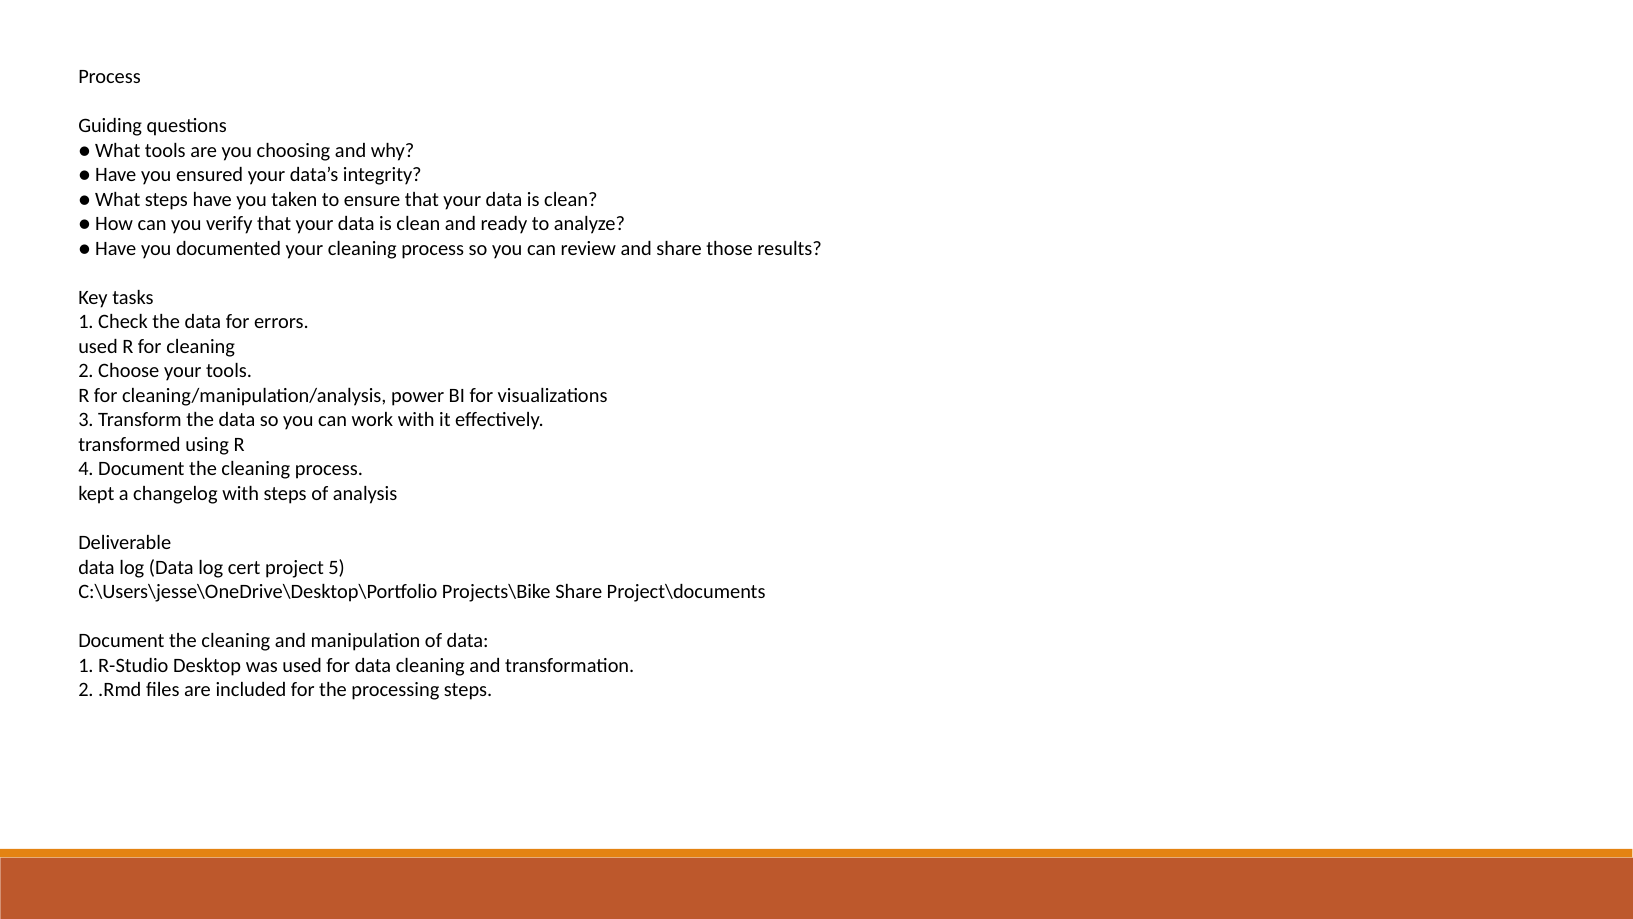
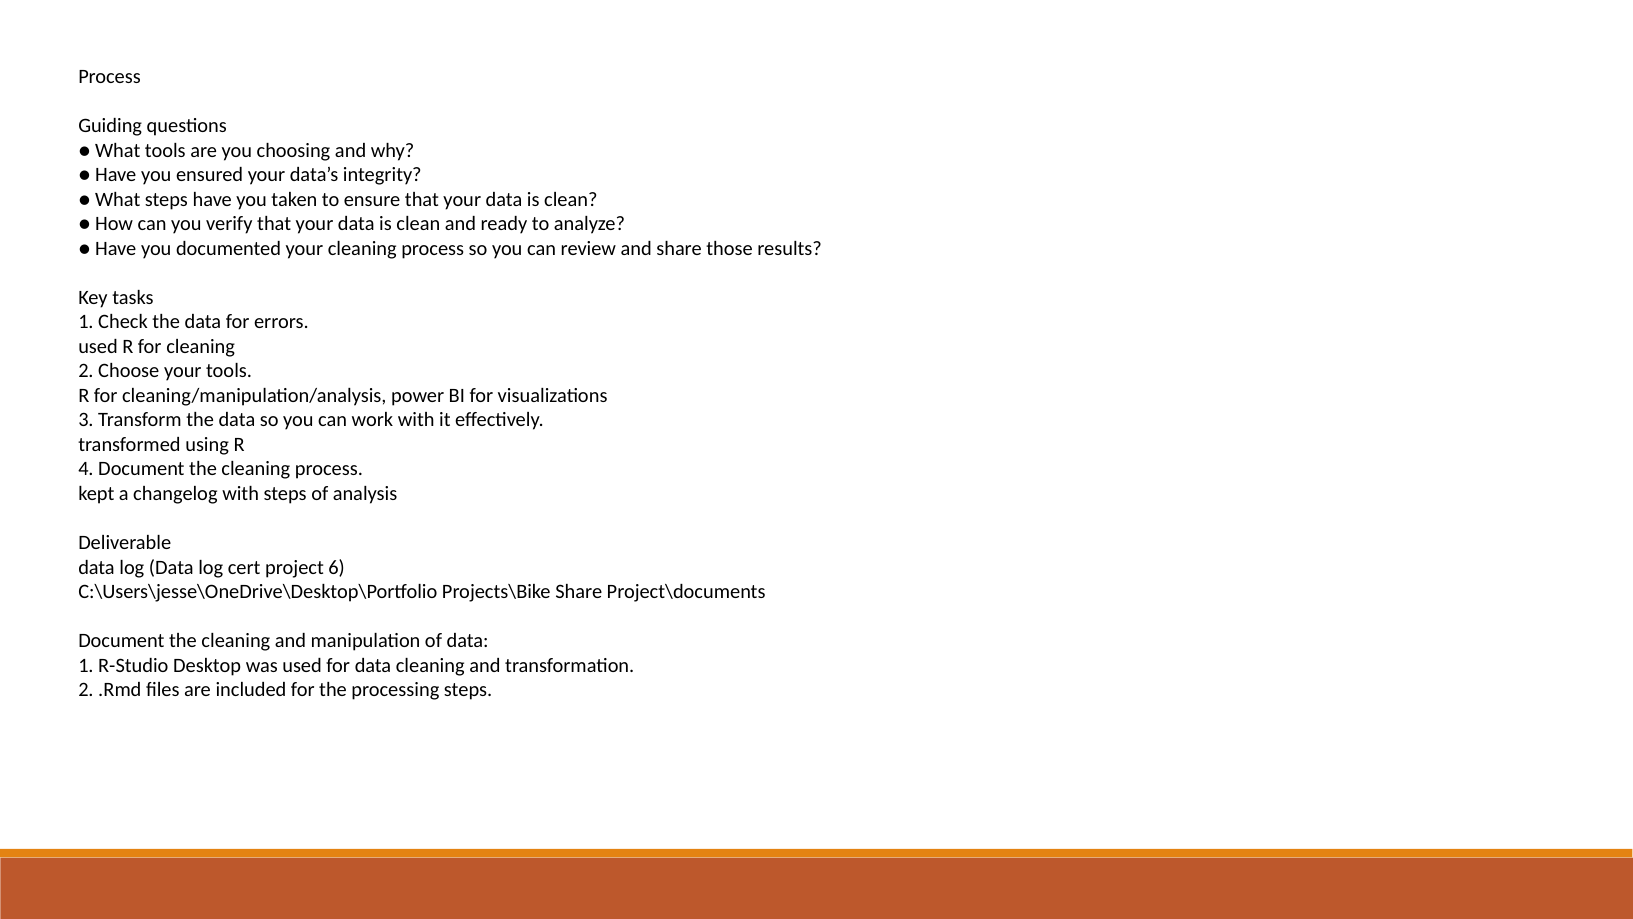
5: 5 -> 6 (337, 567)
